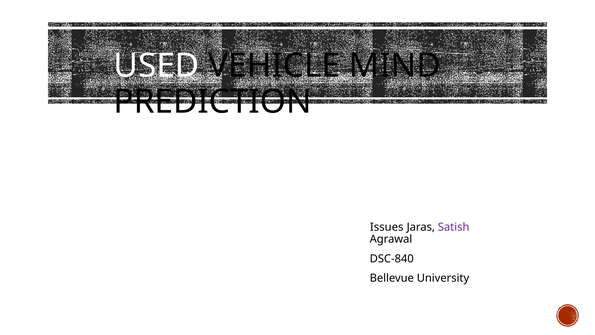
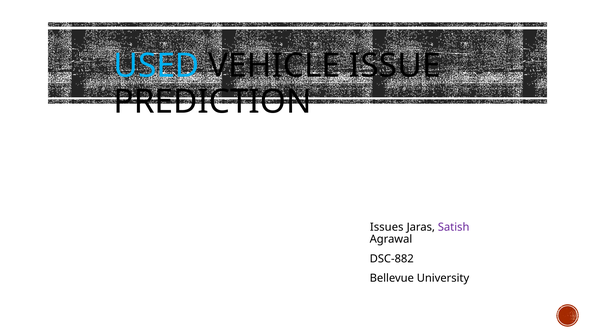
USED colour: white -> light blue (156, 66)
MIND: MIND -> ISSUE (395, 66)
DSC-840: DSC-840 -> DSC-882 (392, 259)
